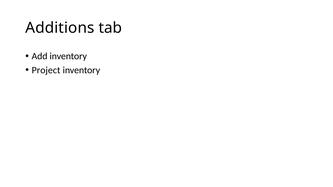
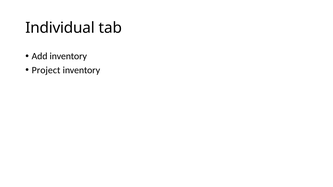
Additions: Additions -> Individual (60, 28)
